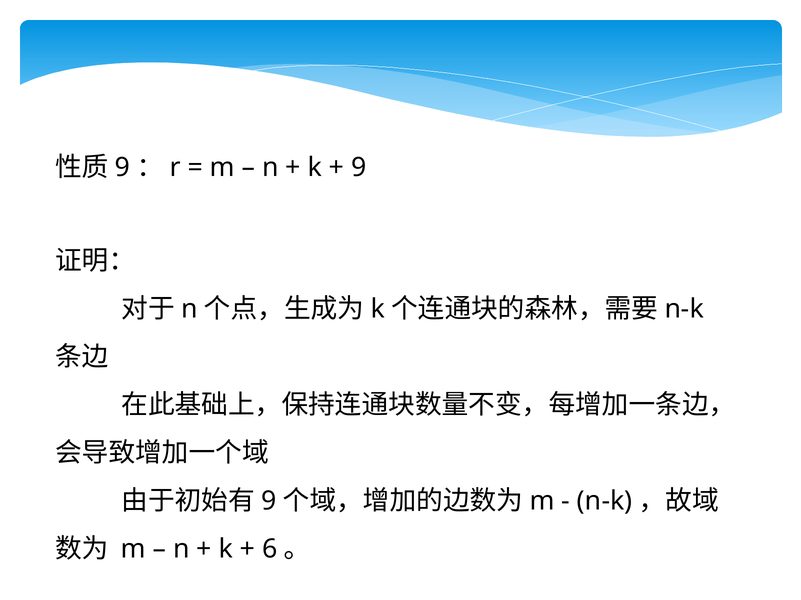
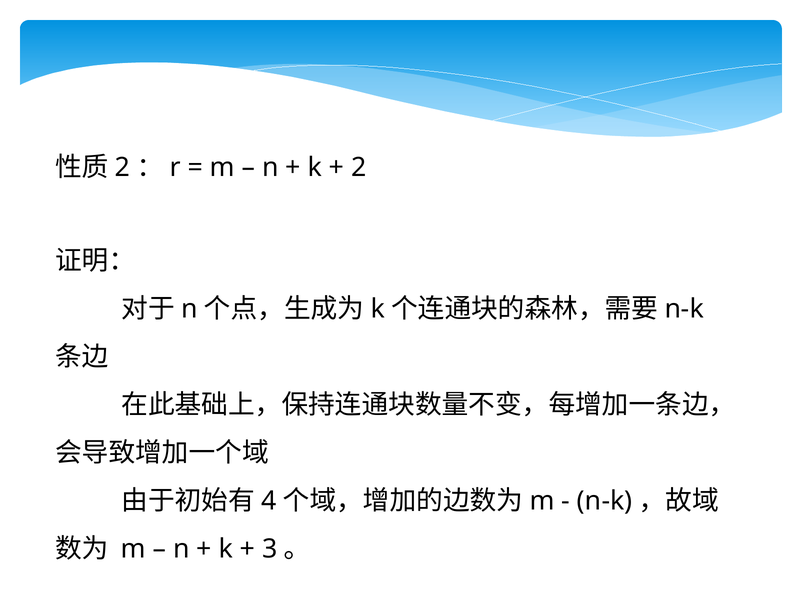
9: 9 -> 2 (123, 168)
9: 9 -> 2 (359, 168)
9: 9 -> 4 (269, 502)
6: 6 -> 3 (270, 550)
